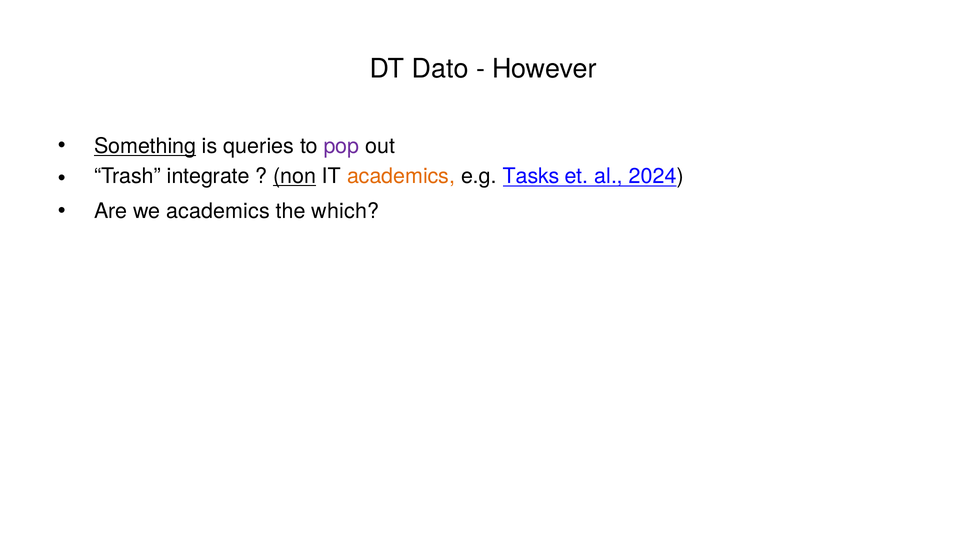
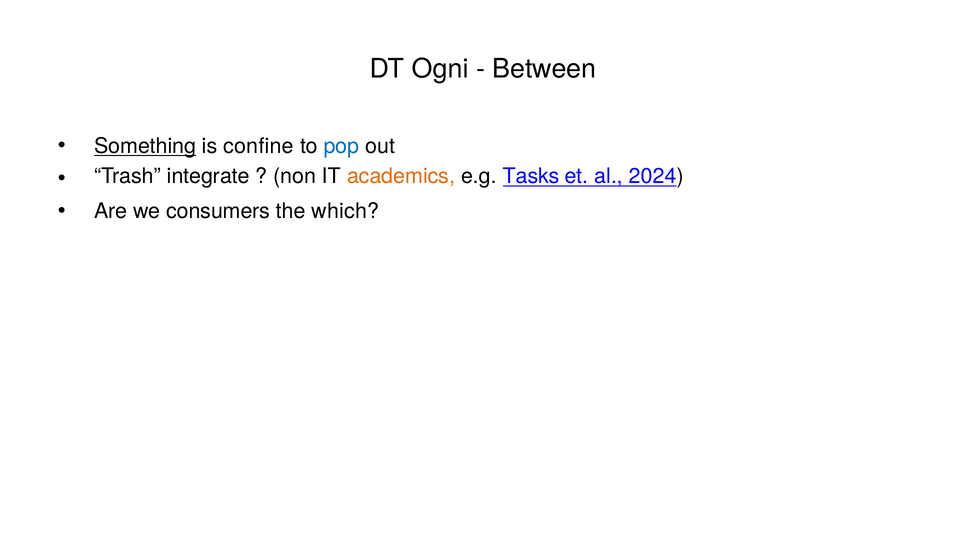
Dato: Dato -> Ogni (440, 69)
However: However -> Between (544, 69)
queries: queries -> confine (259, 146)
pop colour: purple -> blue (341, 146)
non underline: present -> none (295, 176)
we academics: academics -> consumers (218, 211)
